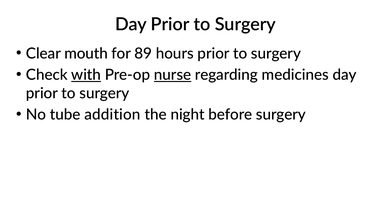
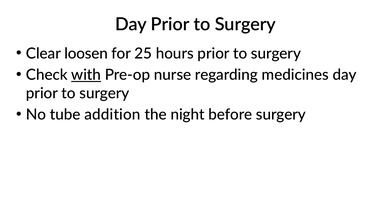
mouth: mouth -> loosen (86, 53)
89: 89 -> 25 (143, 53)
nurse underline: present -> none (173, 75)
